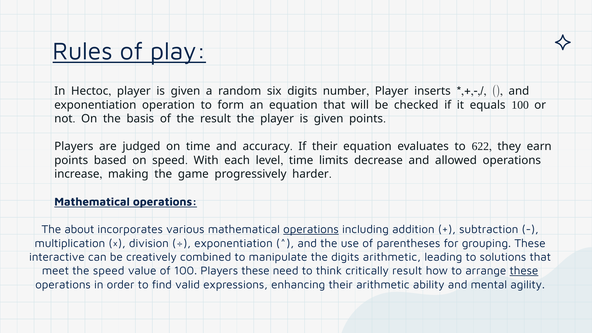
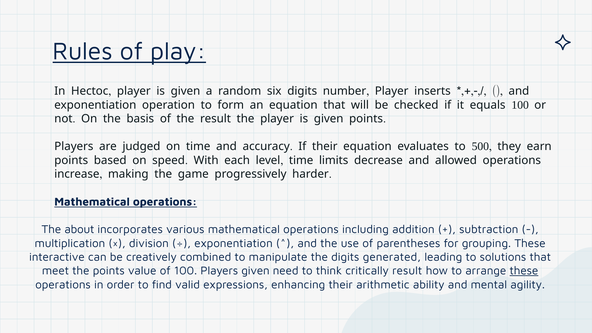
622: 622 -> 500 (482, 146)
operations underline: present -> none (311, 229)
digits arithmetic: arithmetic -> generated (392, 257)
the speed: speed -> points (109, 271)
Players these: these -> given (256, 271)
